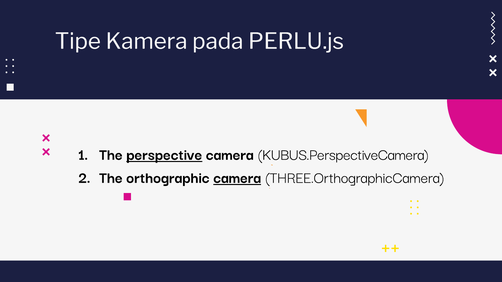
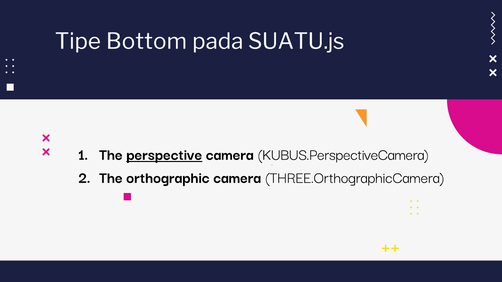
Kamera: Kamera -> Bottom (146, 41)
PERLU.js: PERLU.js -> SUATU.js (296, 41)
camera underline: present -> none (237, 178)
